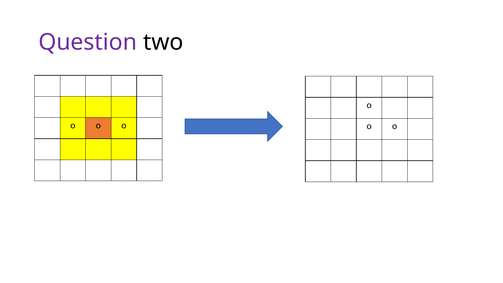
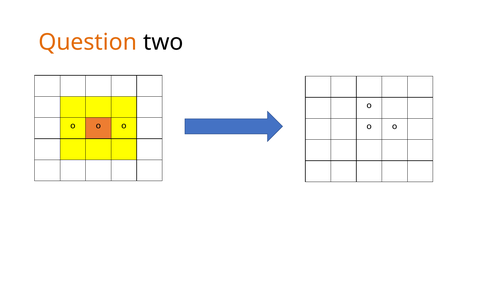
Question colour: purple -> orange (88, 42)
